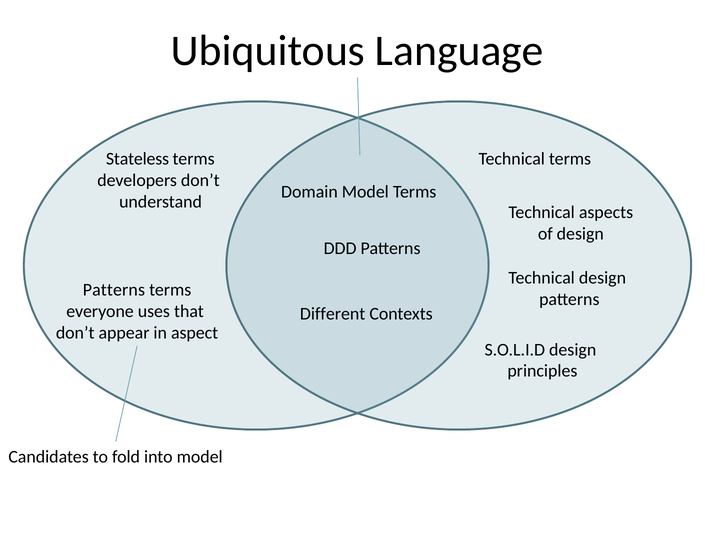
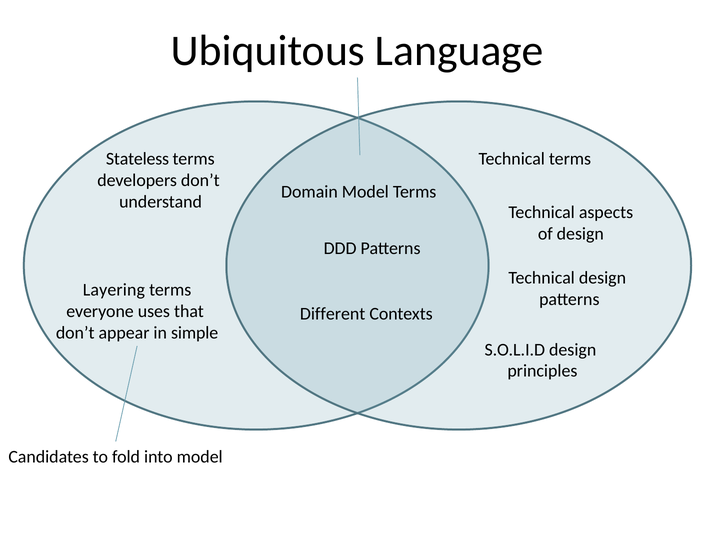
Patterns: Patterns -> Layering (114, 290)
aspect: aspect -> simple (195, 332)
